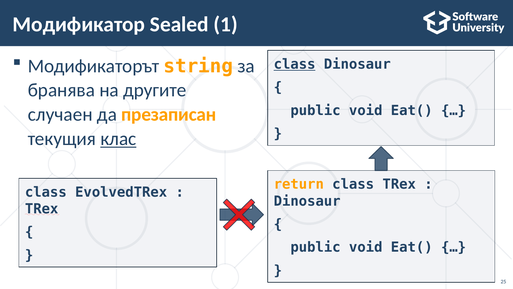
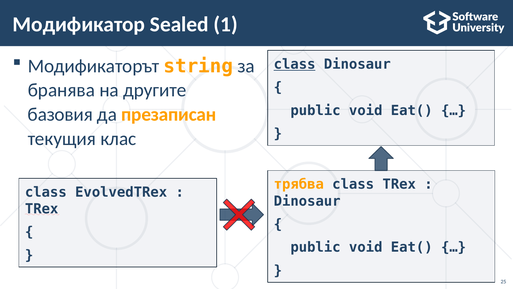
случаен: случаен -> базовия (60, 114)
клас underline: present -> none (118, 139)
return: return -> трябва (299, 184)
